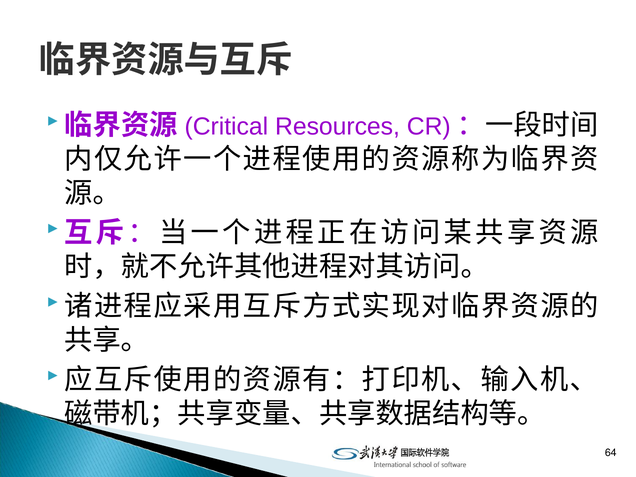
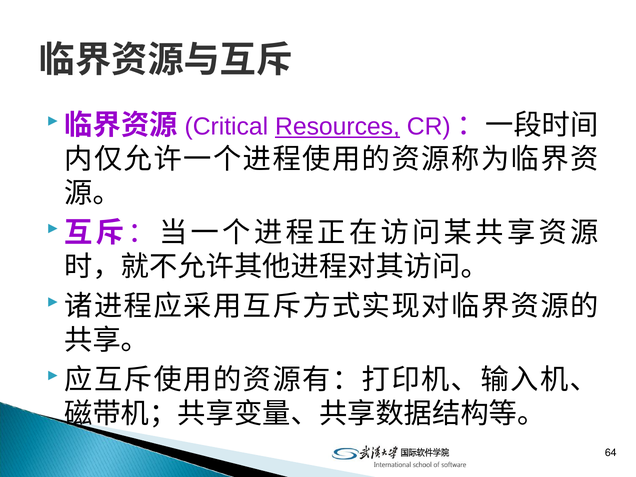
Resources underline: none -> present (337, 127)
